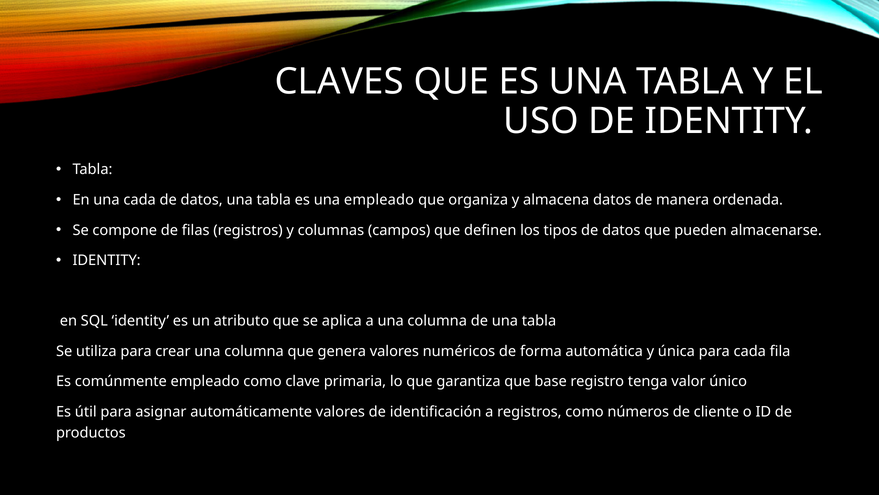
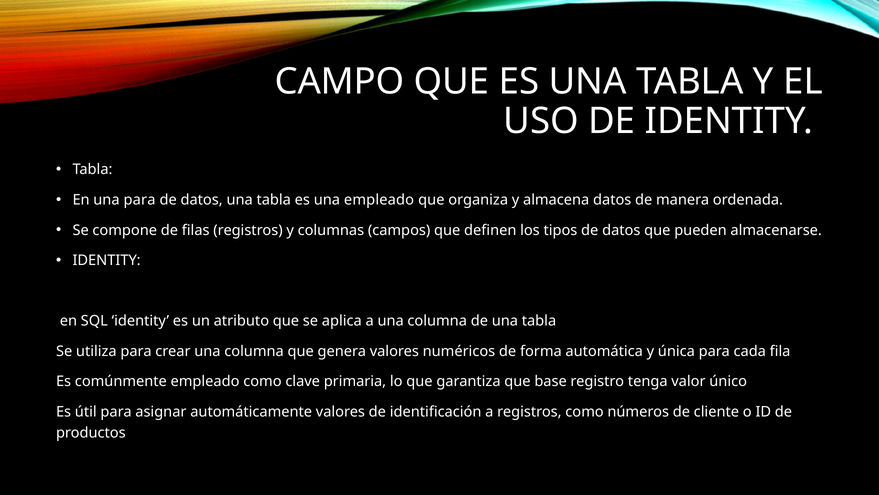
CLAVES: CLAVES -> CAMPO (339, 82)
una cada: cada -> para (140, 200)
